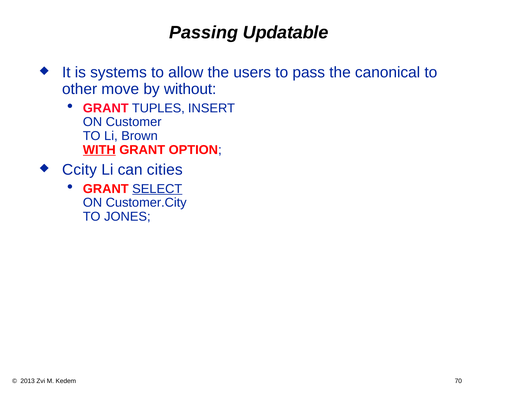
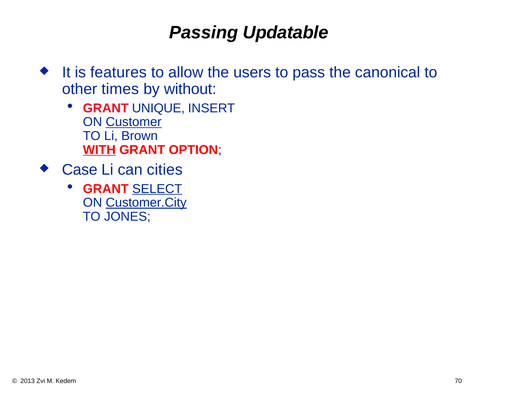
systems: systems -> features (118, 73)
move: move -> times (120, 89)
TUPLES: TUPLES -> UNIQUE (158, 108)
Customer underline: none -> present (134, 122)
Ccity: Ccity -> Case (80, 170)
Customer.City underline: none -> present (146, 203)
